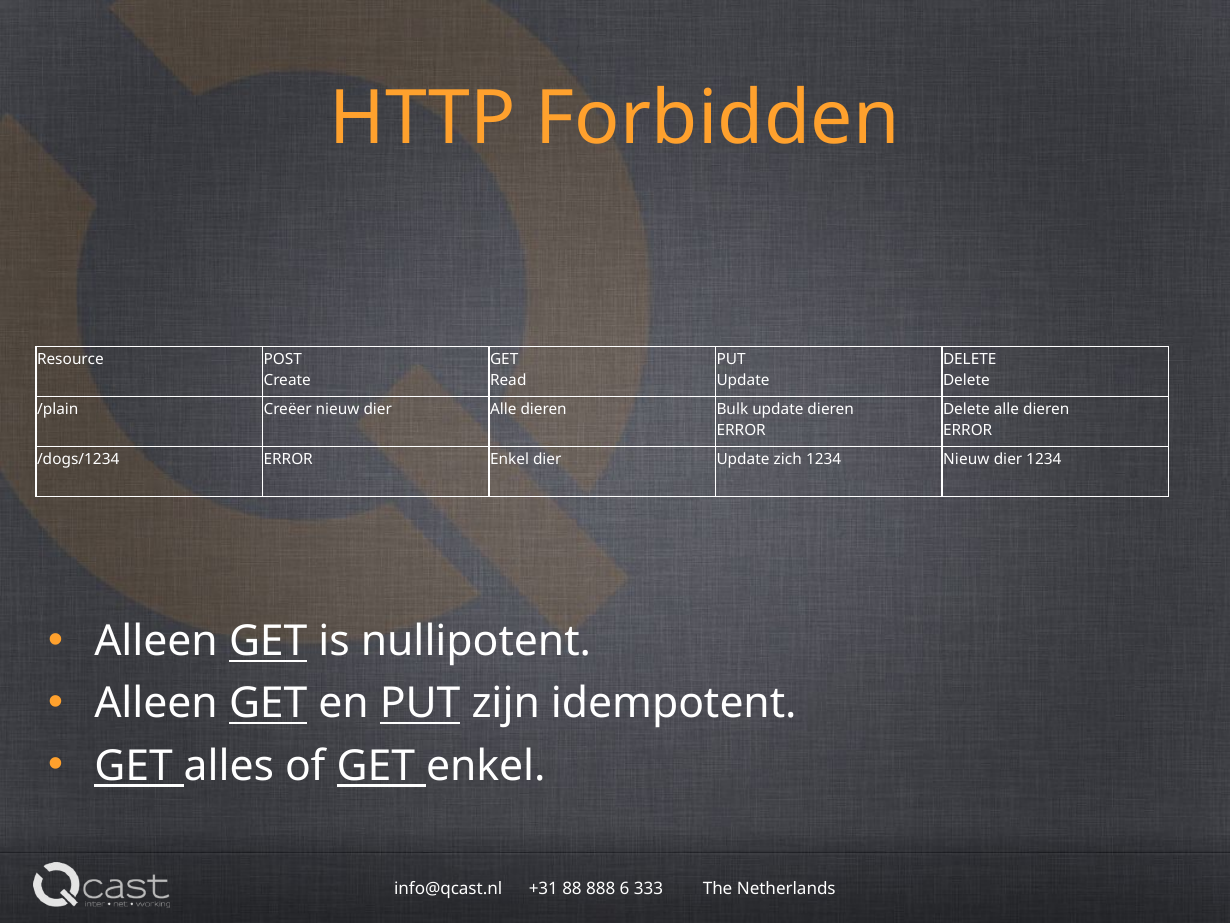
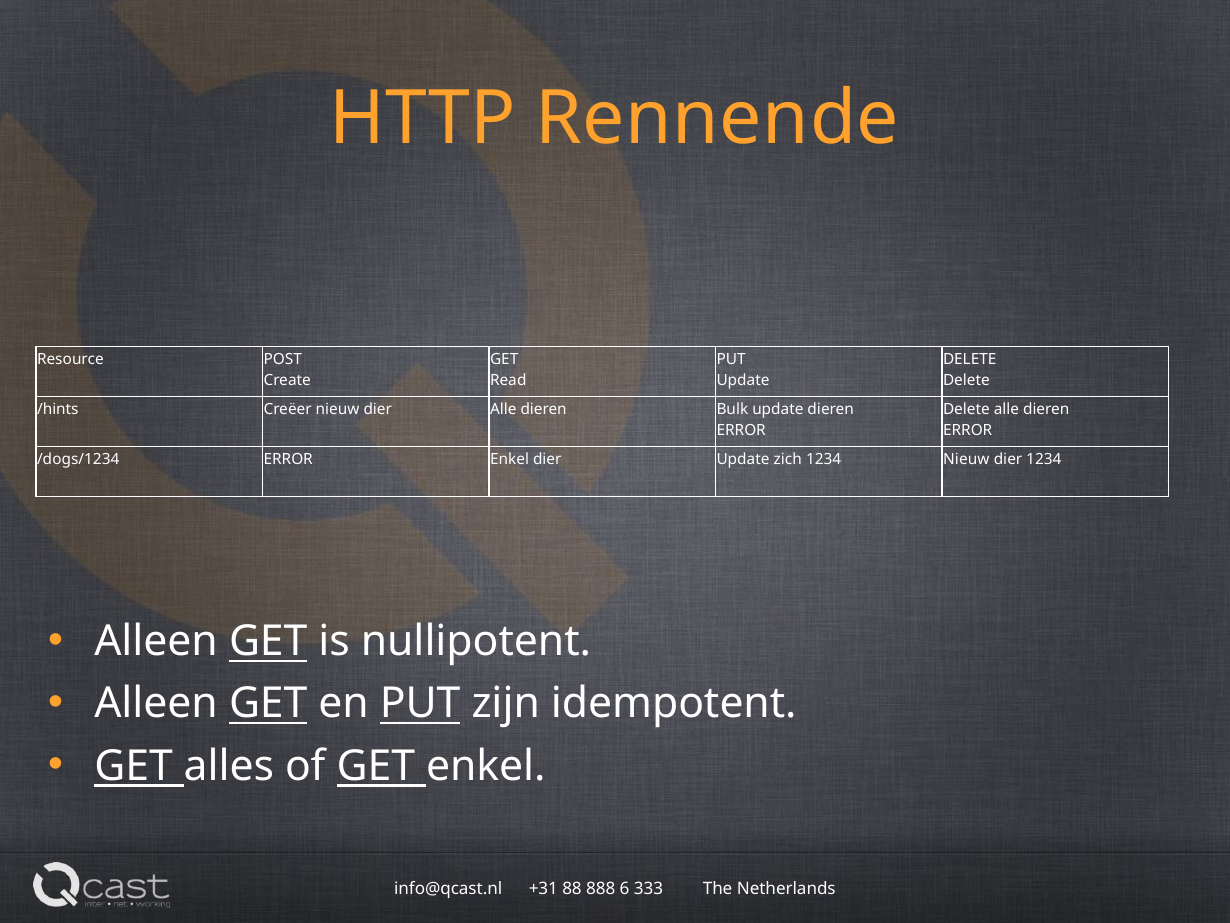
Forbidden: Forbidden -> Rennende (717, 119)
/plain: /plain -> /hints (58, 409)
